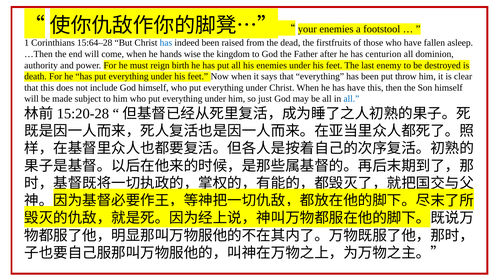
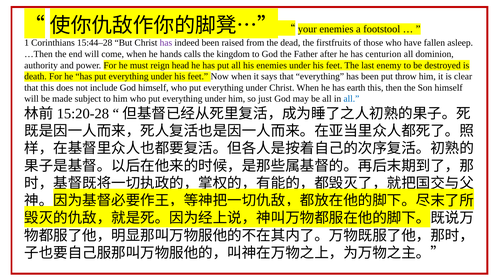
15:64–28: 15:64–28 -> 15:44–28 (95, 43)
has colour: blue -> purple (166, 43)
wise: wise -> calls (192, 54)
birth: birth -> head (180, 65)
has have: have -> earth (356, 88)
